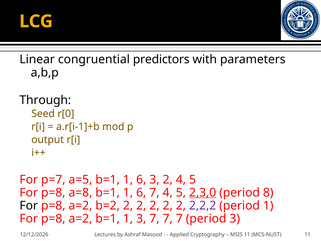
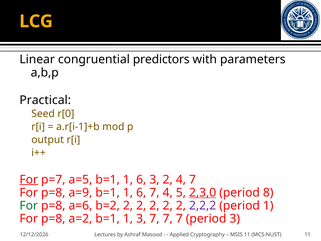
Through: Through -> Practical (45, 100)
For underline: none -> present (29, 179)
2 4 5: 5 -> 7 (193, 179)
a=8: a=8 -> a=9 (80, 192)
For colour: black -> green (29, 205)
a=2: a=2 -> a=6 (80, 205)
